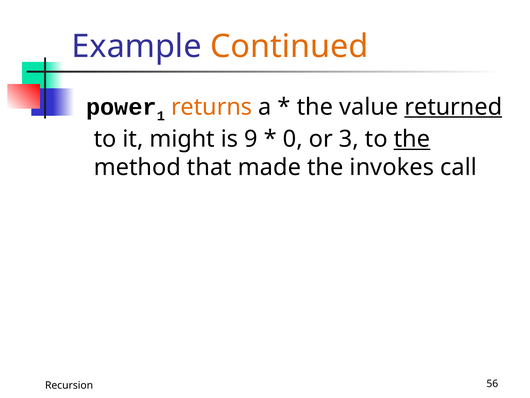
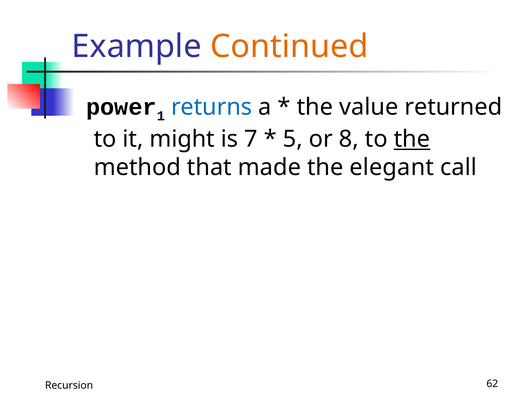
returns colour: orange -> blue (212, 107)
returned underline: present -> none (453, 107)
9: 9 -> 7 (251, 139)
0: 0 -> 5 (293, 139)
3: 3 -> 8 (349, 139)
invokes: invokes -> elegant (392, 167)
56: 56 -> 62 (492, 383)
